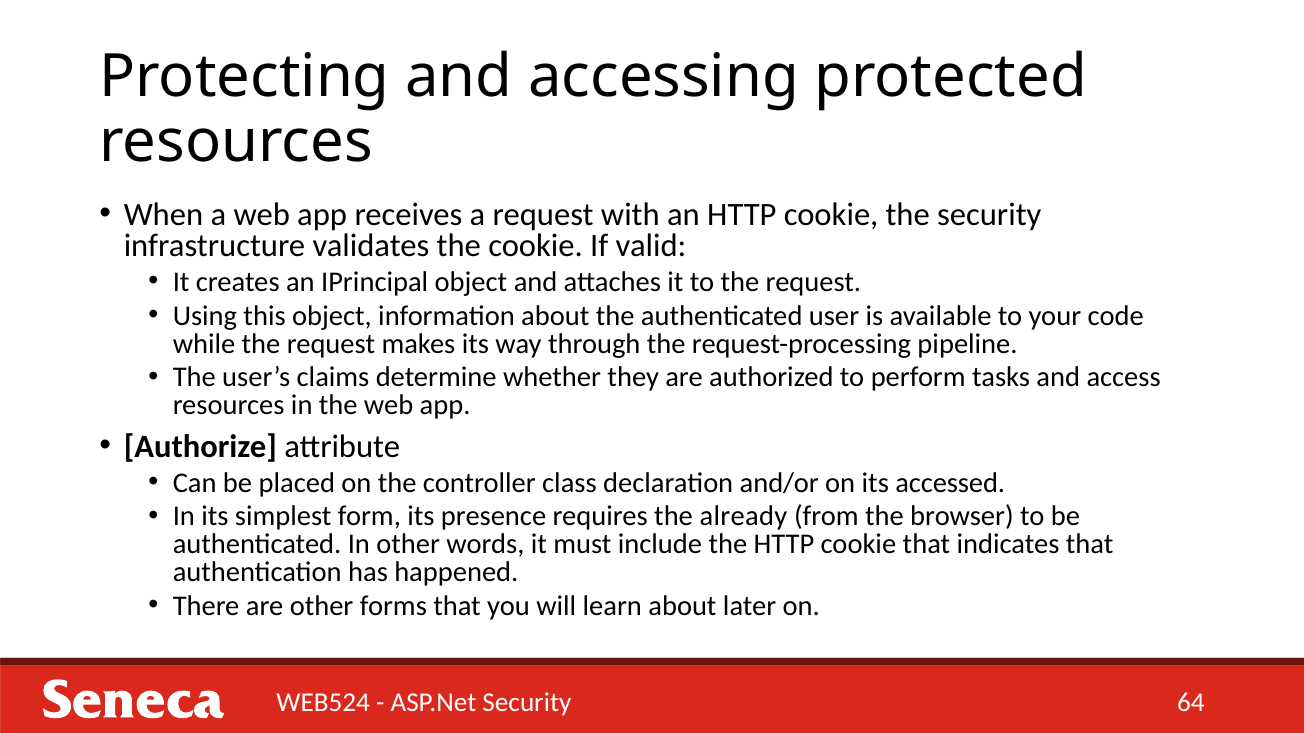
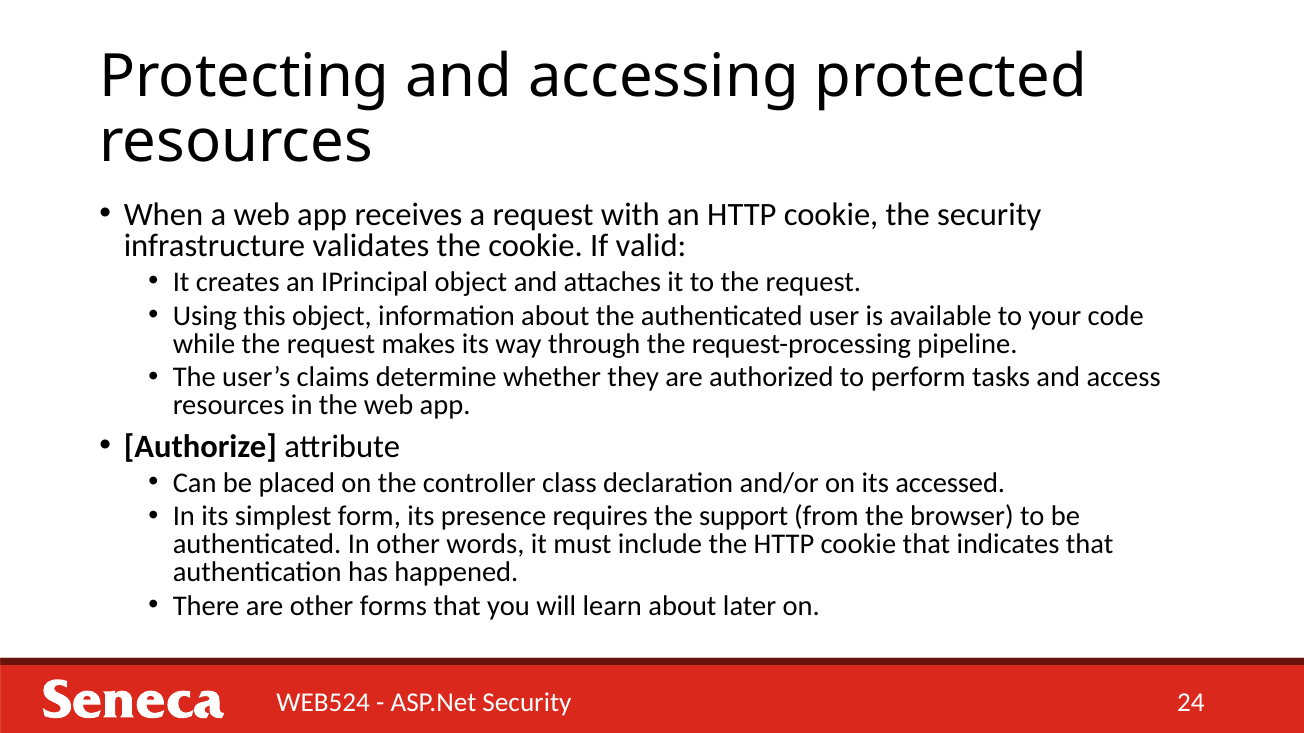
already: already -> support (744, 517)
64: 64 -> 24 (1191, 703)
